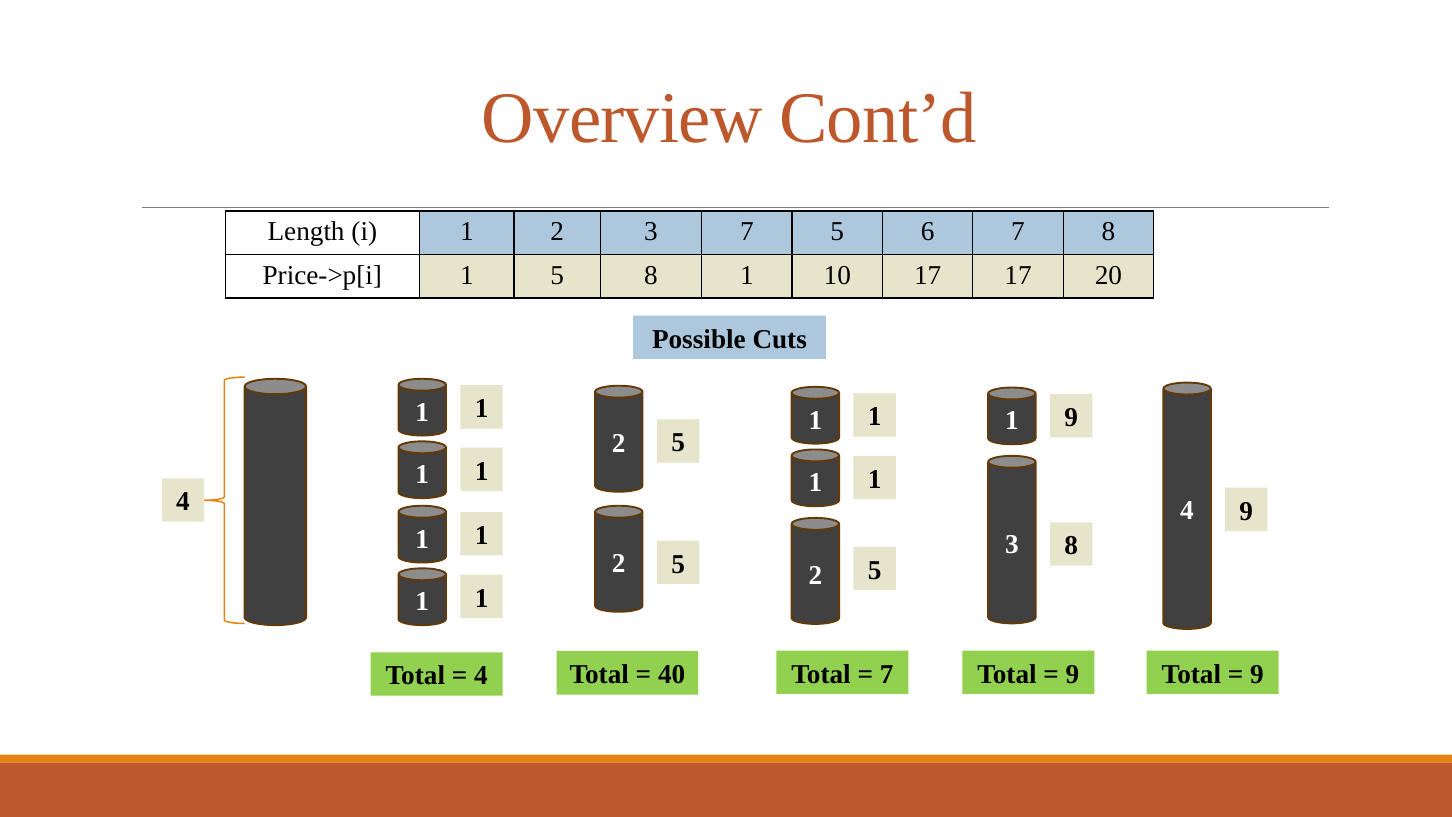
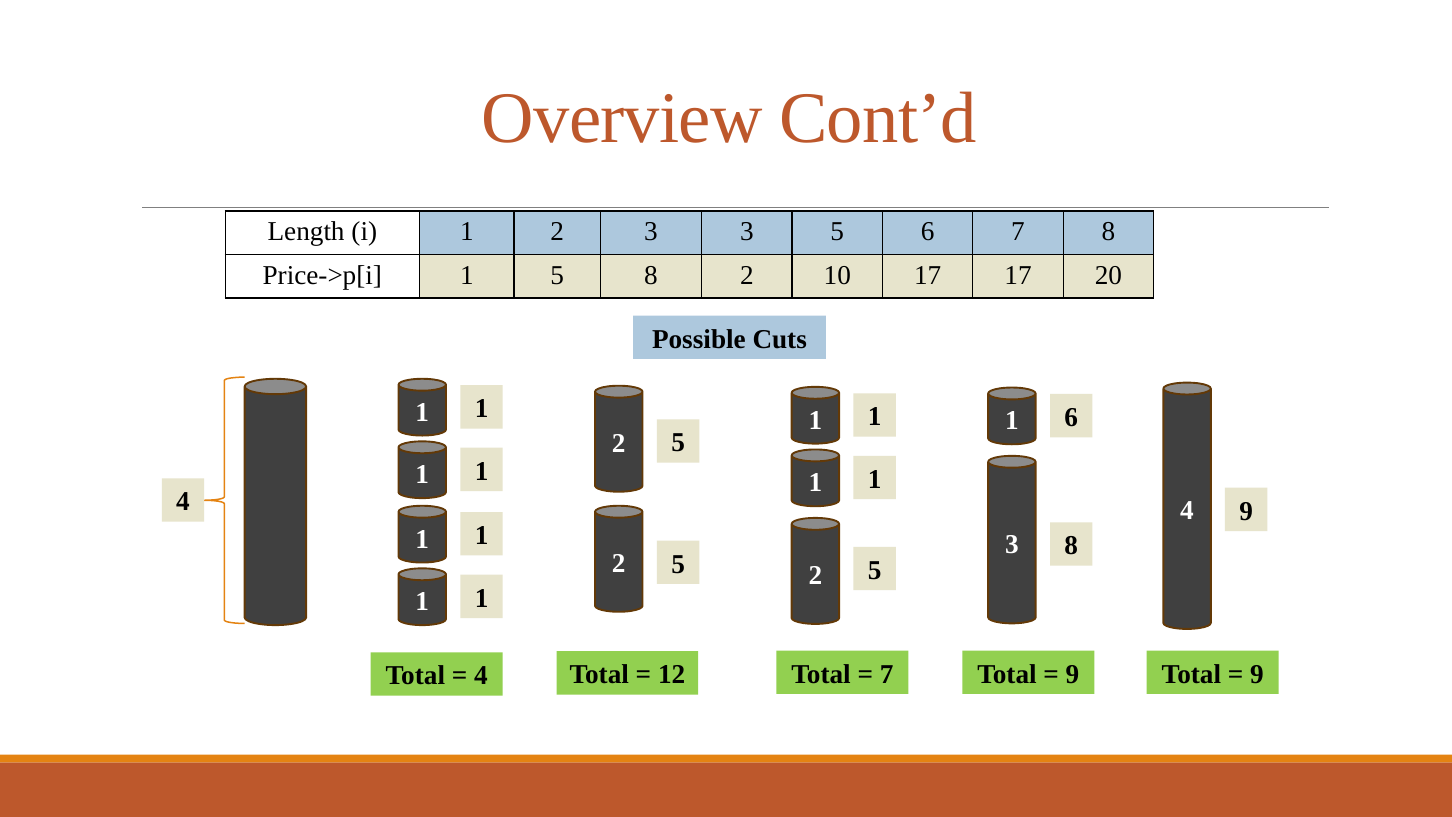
3 7: 7 -> 3 (747, 232)
5 8 1: 1 -> 2 (747, 275)
1 9: 9 -> 6 (1071, 417)
40: 40 -> 12 (672, 675)
